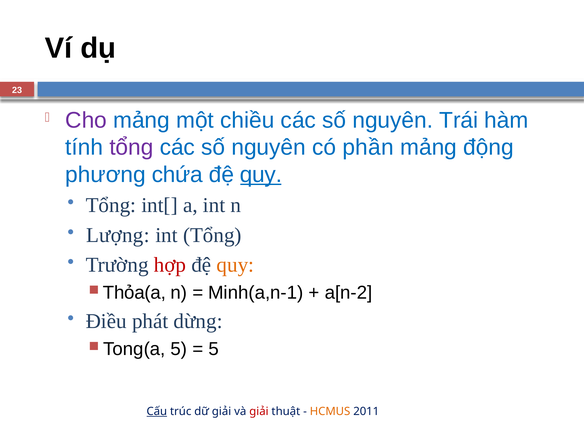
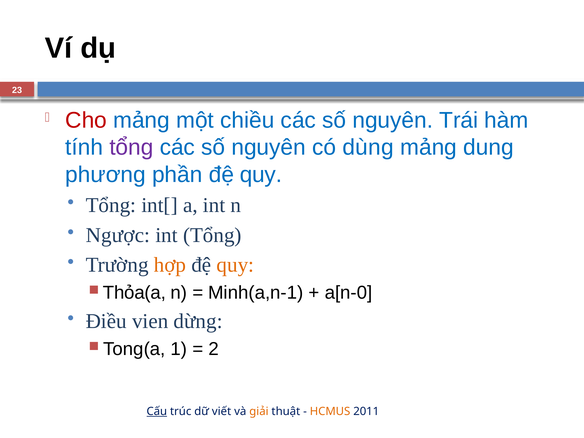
Cho colour: purple -> red (86, 120)
phần: phần -> dùng (368, 147)
động: động -> dung (488, 147)
chứa: chứa -> phần (177, 175)
quy underline: present -> none (261, 175)
Lượng: Lượng -> Ngược (118, 235)
hợp colour: red -> orange (170, 265)
a[n-2: a[n-2 -> a[n-0 (349, 293)
phát: phát -> vien (150, 321)
Tong(a 5: 5 -> 1 (179, 349)
5: 5 -> 2 (214, 349)
dữ giải: giải -> viết (222, 411)
giải colour: red -> orange (259, 411)
